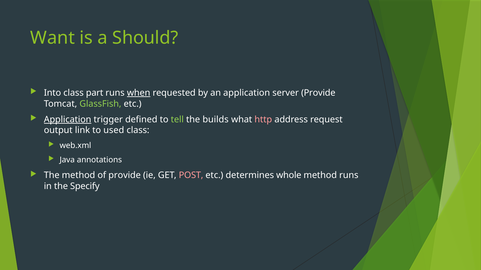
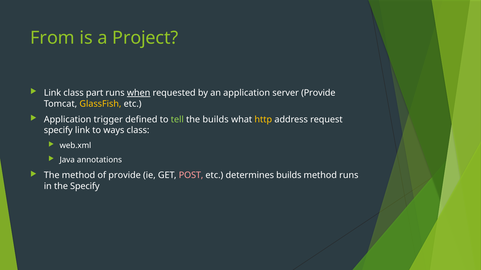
Want: Want -> From (53, 38)
Should: Should -> Project (145, 38)
Into: Into -> Link (52, 93)
GlassFish colour: light green -> yellow (100, 104)
Application underline: present -> none (68, 120)
http colour: pink -> yellow (263, 120)
output: output -> specify (58, 131)
used: used -> ways (114, 131)
determines whole: whole -> builds (289, 176)
